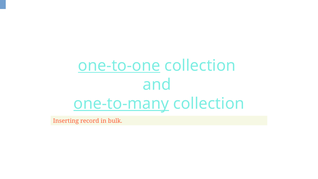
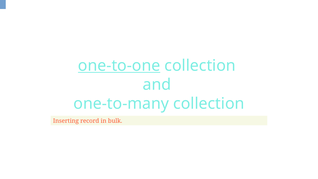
one-to-many underline: present -> none (121, 104)
